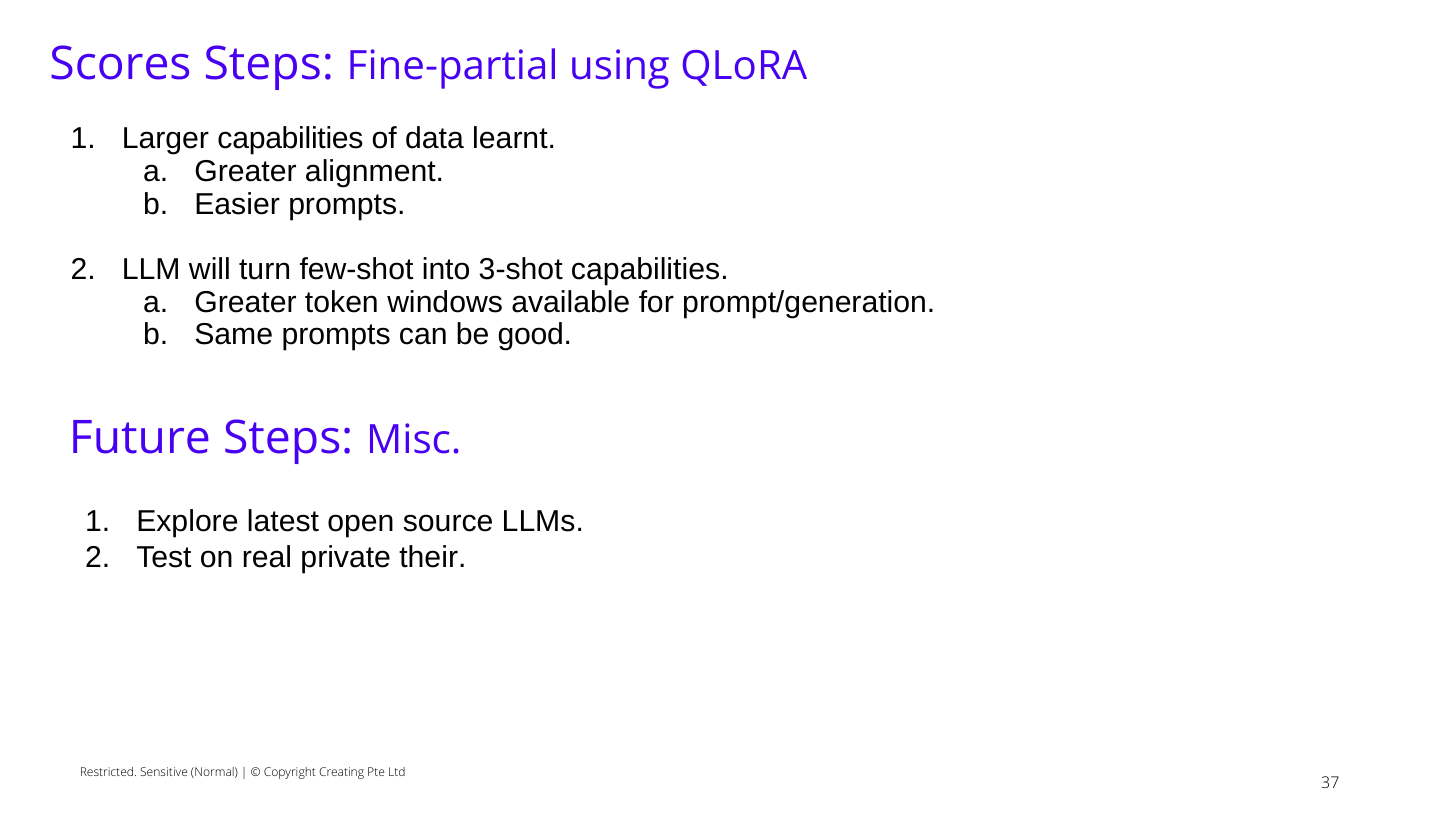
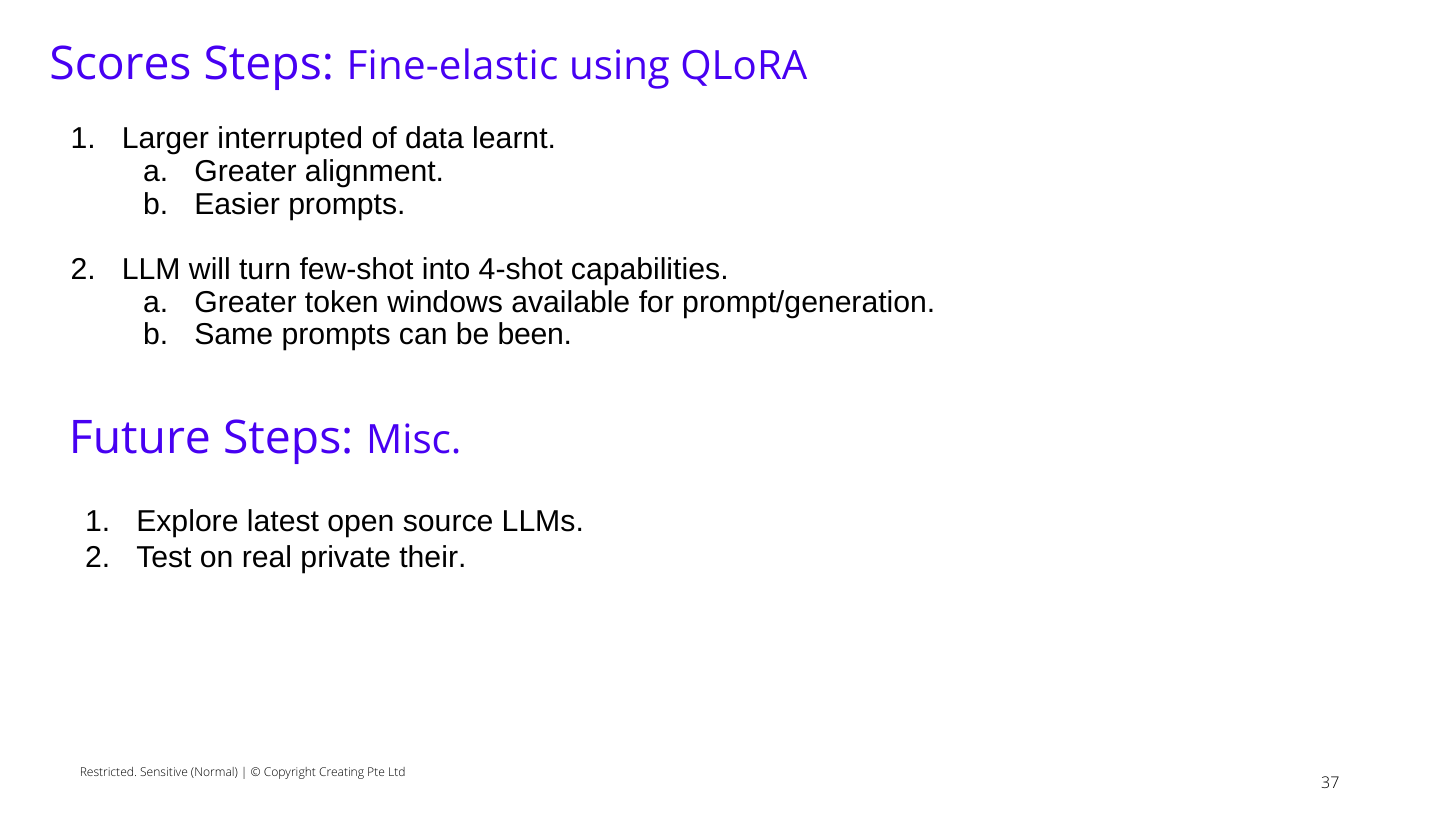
Fine-partial: Fine-partial -> Fine-elastic (453, 66)
Larger capabilities: capabilities -> interrupted (290, 139)
3-shot: 3-shot -> 4-shot (521, 269)
good: good -> been (535, 335)
